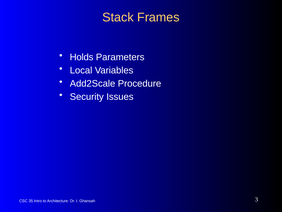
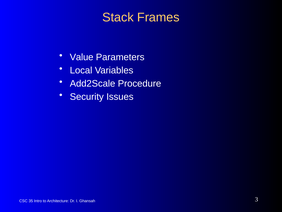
Holds: Holds -> Value (82, 57)
